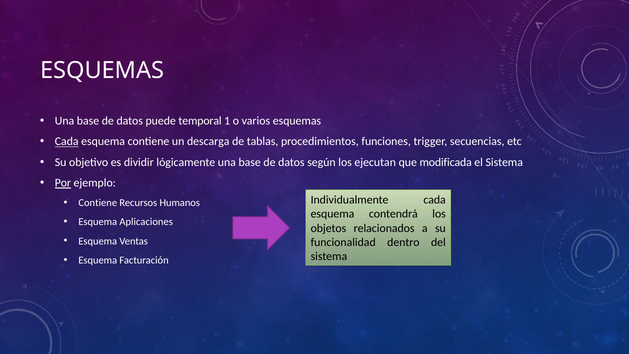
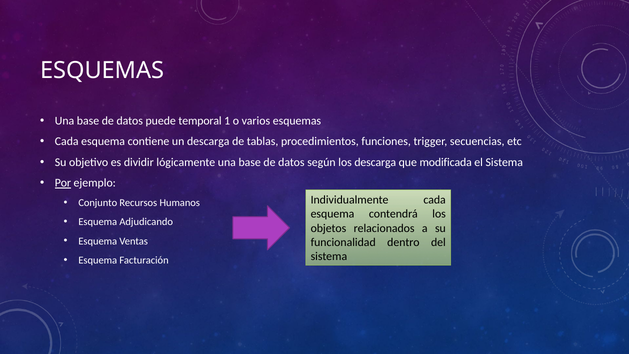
Cada underline: present -> none (67, 141)
los ejecutan: ejecutan -> descarga (375, 162)
Contiene: Contiene -> Conjunto (98, 203)
Aplicaciones: Aplicaciones -> Adjudicando (146, 222)
